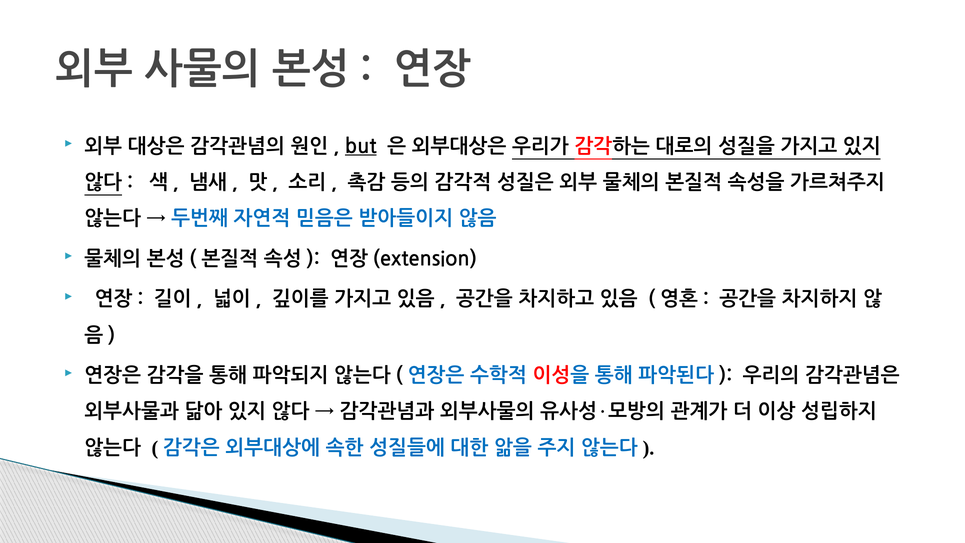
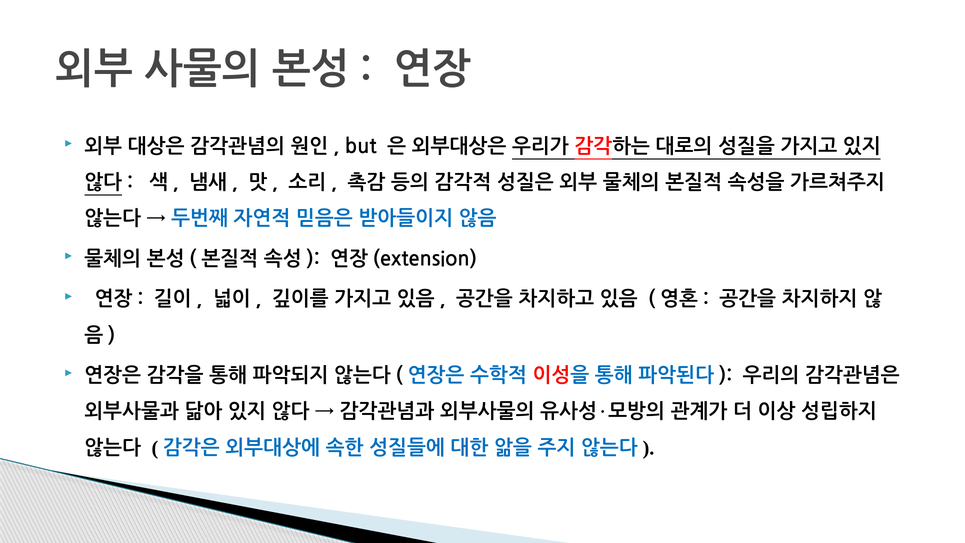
but underline: present -> none (361, 146)
